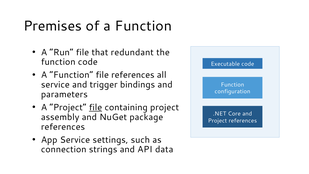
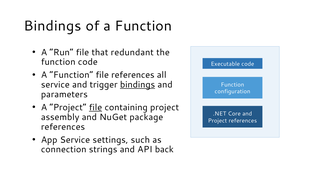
Premises: Premises -> Bindings (53, 26)
bindings underline: none -> present (138, 85)
data: data -> back (164, 149)
